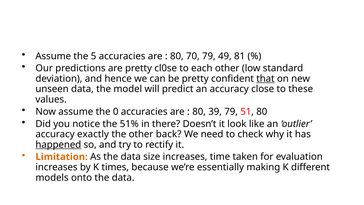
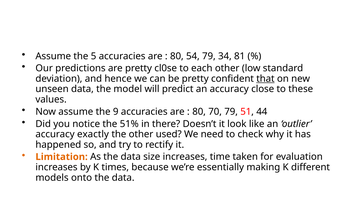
70: 70 -> 54 (193, 56)
49: 49 -> 34 (225, 56)
0: 0 -> 9 (116, 112)
39: 39 -> 70 (215, 112)
51 80: 80 -> 44 (262, 112)
back: back -> used (169, 134)
happened underline: present -> none (58, 144)
